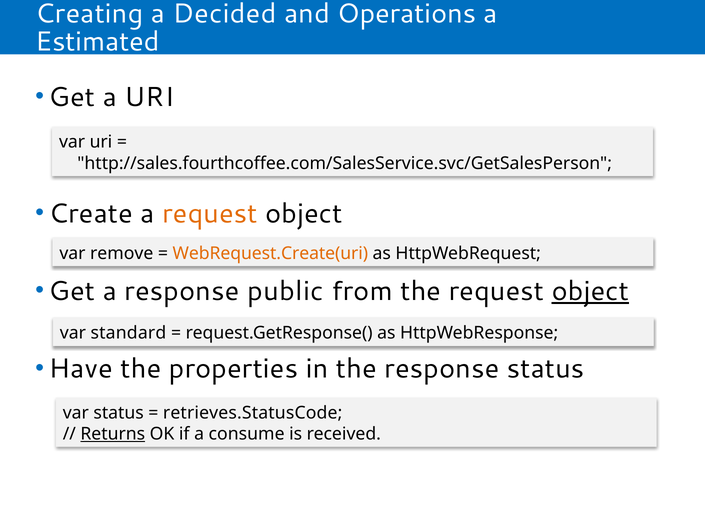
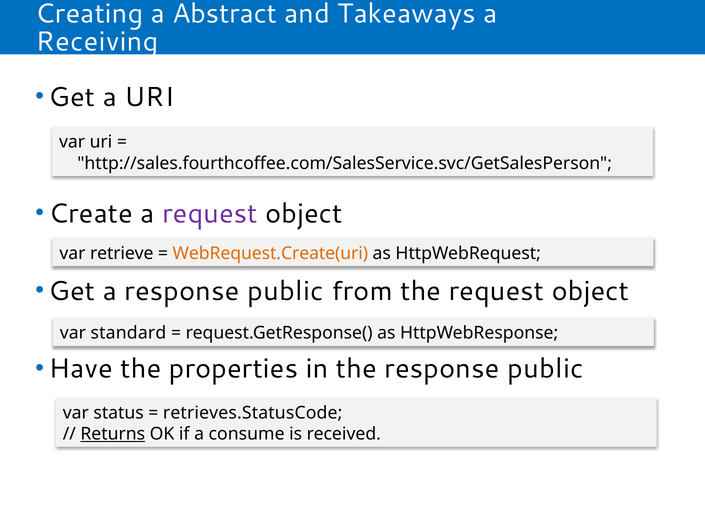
Decided: Decided -> Abstract (225, 14)
Operations: Operations -> Takeaways (407, 14)
Estimated: Estimated -> Receiving (97, 42)
request colour: orange -> purple (210, 213)
remove: remove -> retrieve (122, 253)
object underline: present -> none (590, 291)
the response status: status -> public (545, 369)
